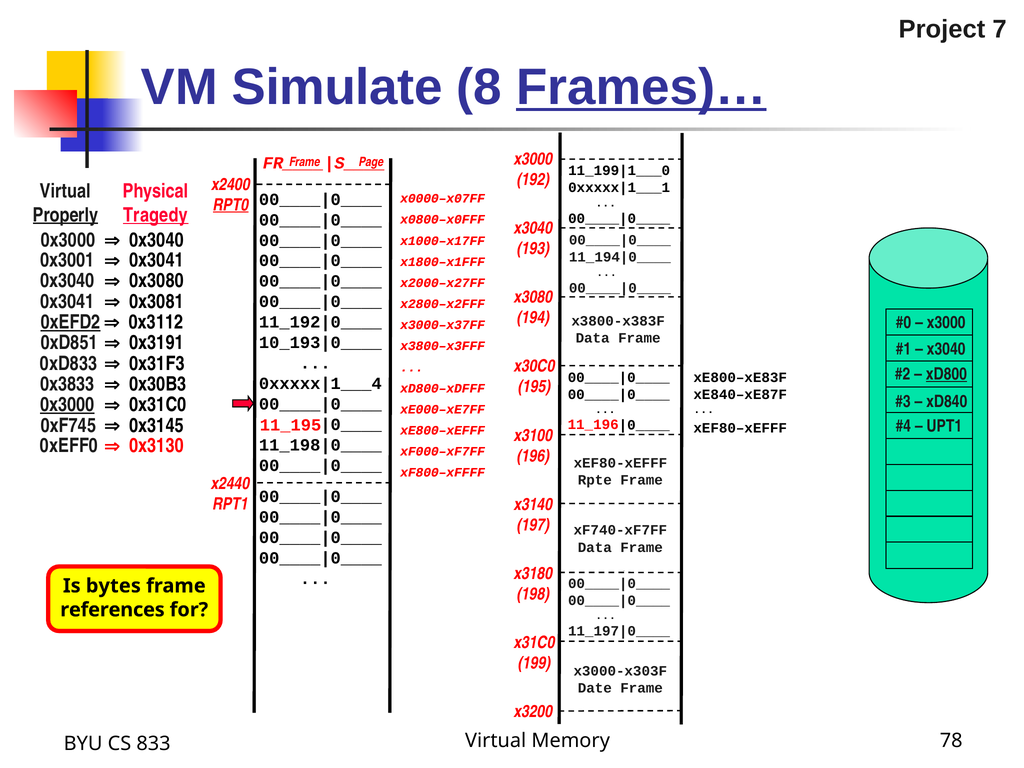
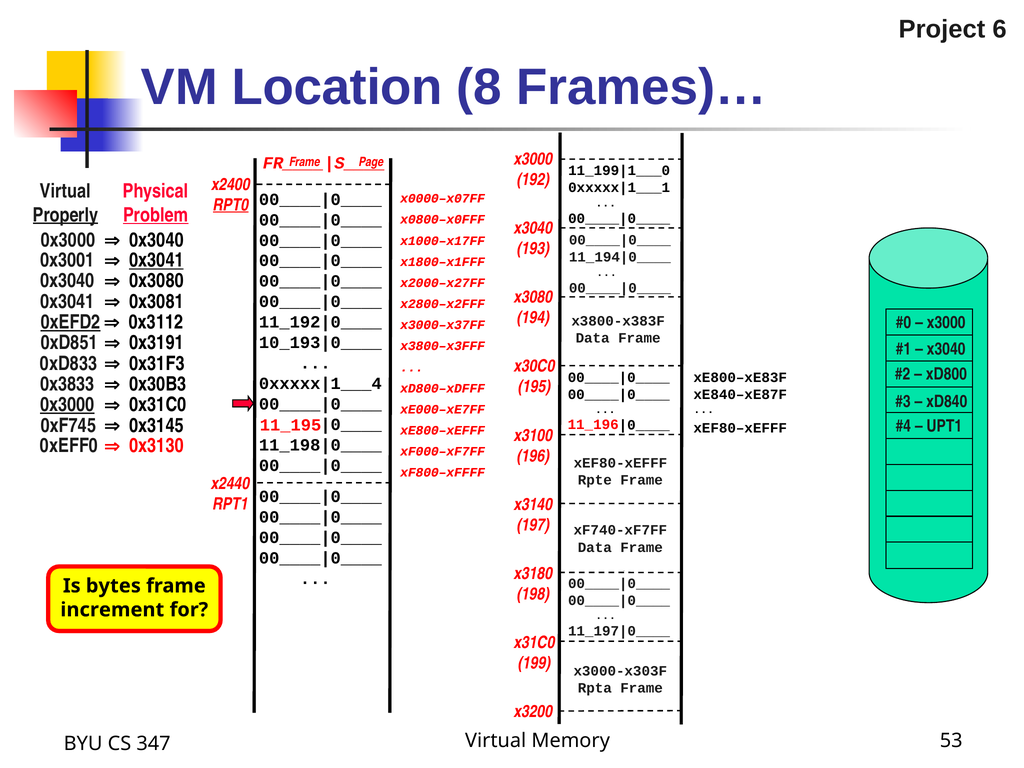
7: 7 -> 6 (1000, 29)
Simulate: Simulate -> Location (337, 88)
Frames)… underline: present -> none (641, 88)
Tragedy: Tragedy -> Problem (156, 215)
0x3041 underline: none -> present (156, 260)
xD800 underline: present -> none (946, 374)
references: references -> increment (112, 610)
Date: Date -> Rpta (595, 688)
78: 78 -> 53 (951, 741)
833: 833 -> 347 (154, 744)
